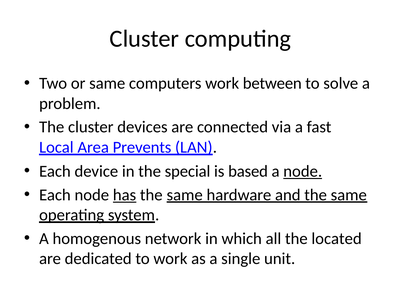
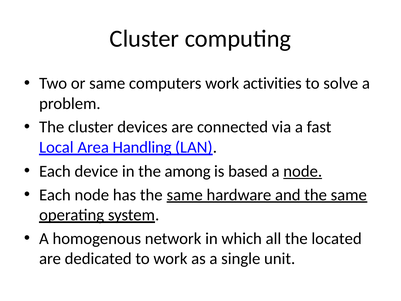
between: between -> activities (272, 83)
Prevents: Prevents -> Handling (142, 147)
special: special -> among (188, 171)
has underline: present -> none (125, 195)
